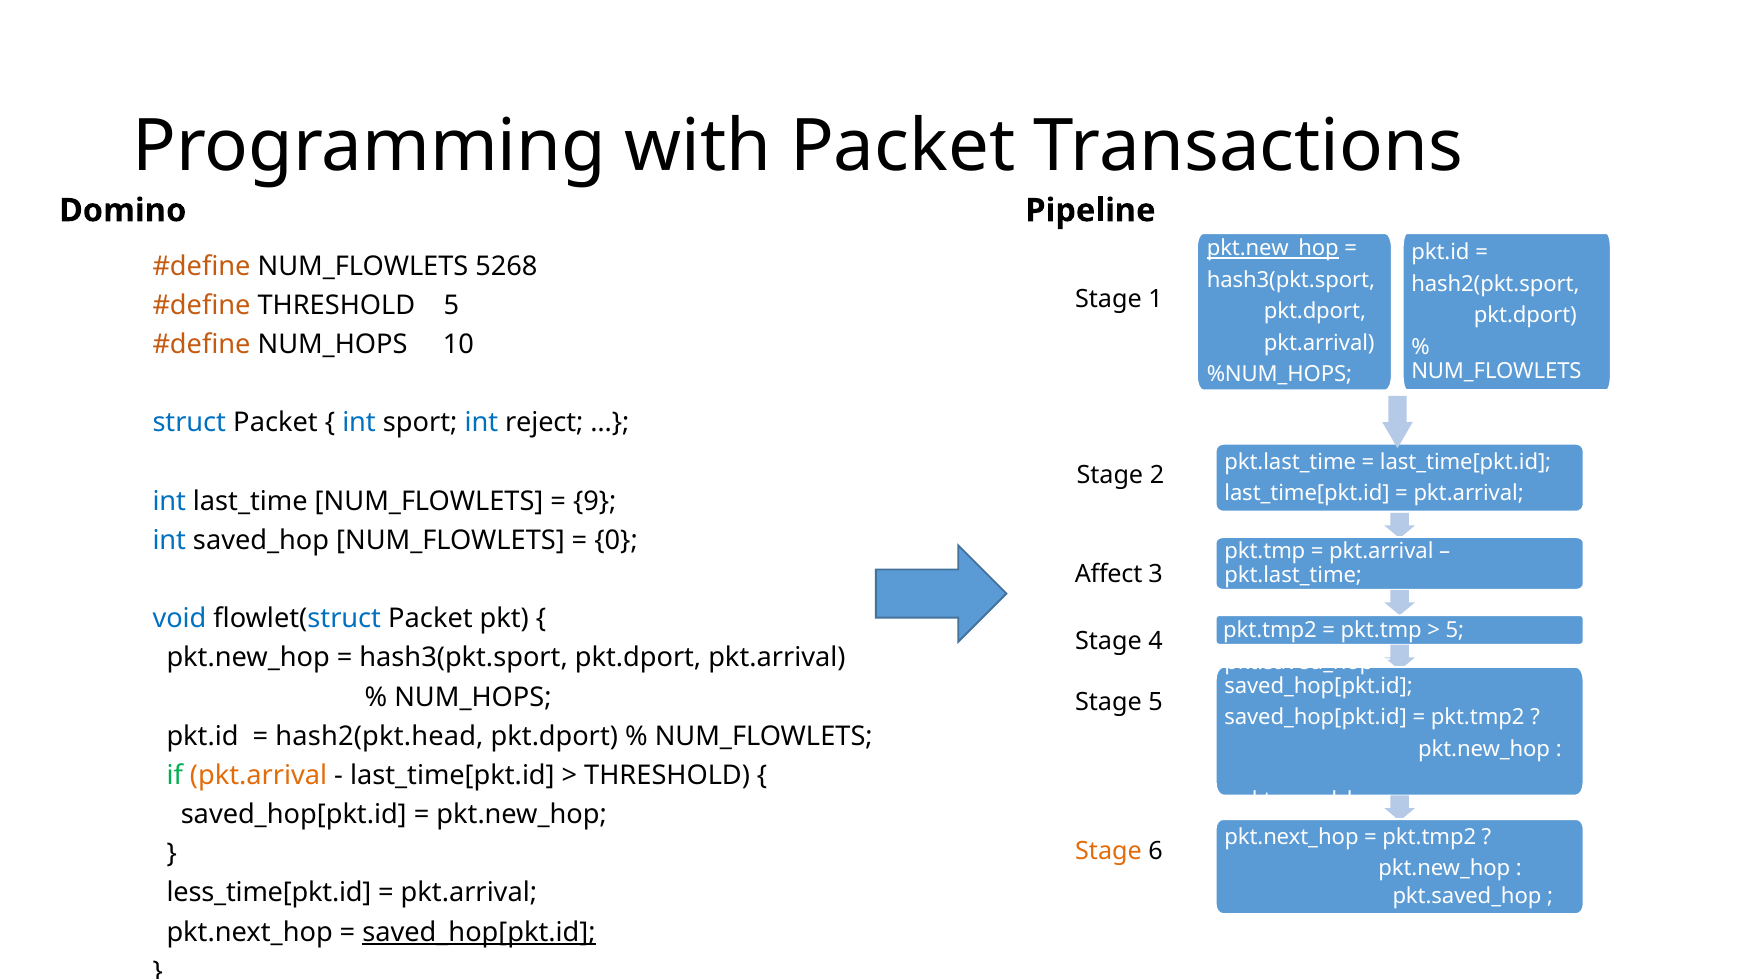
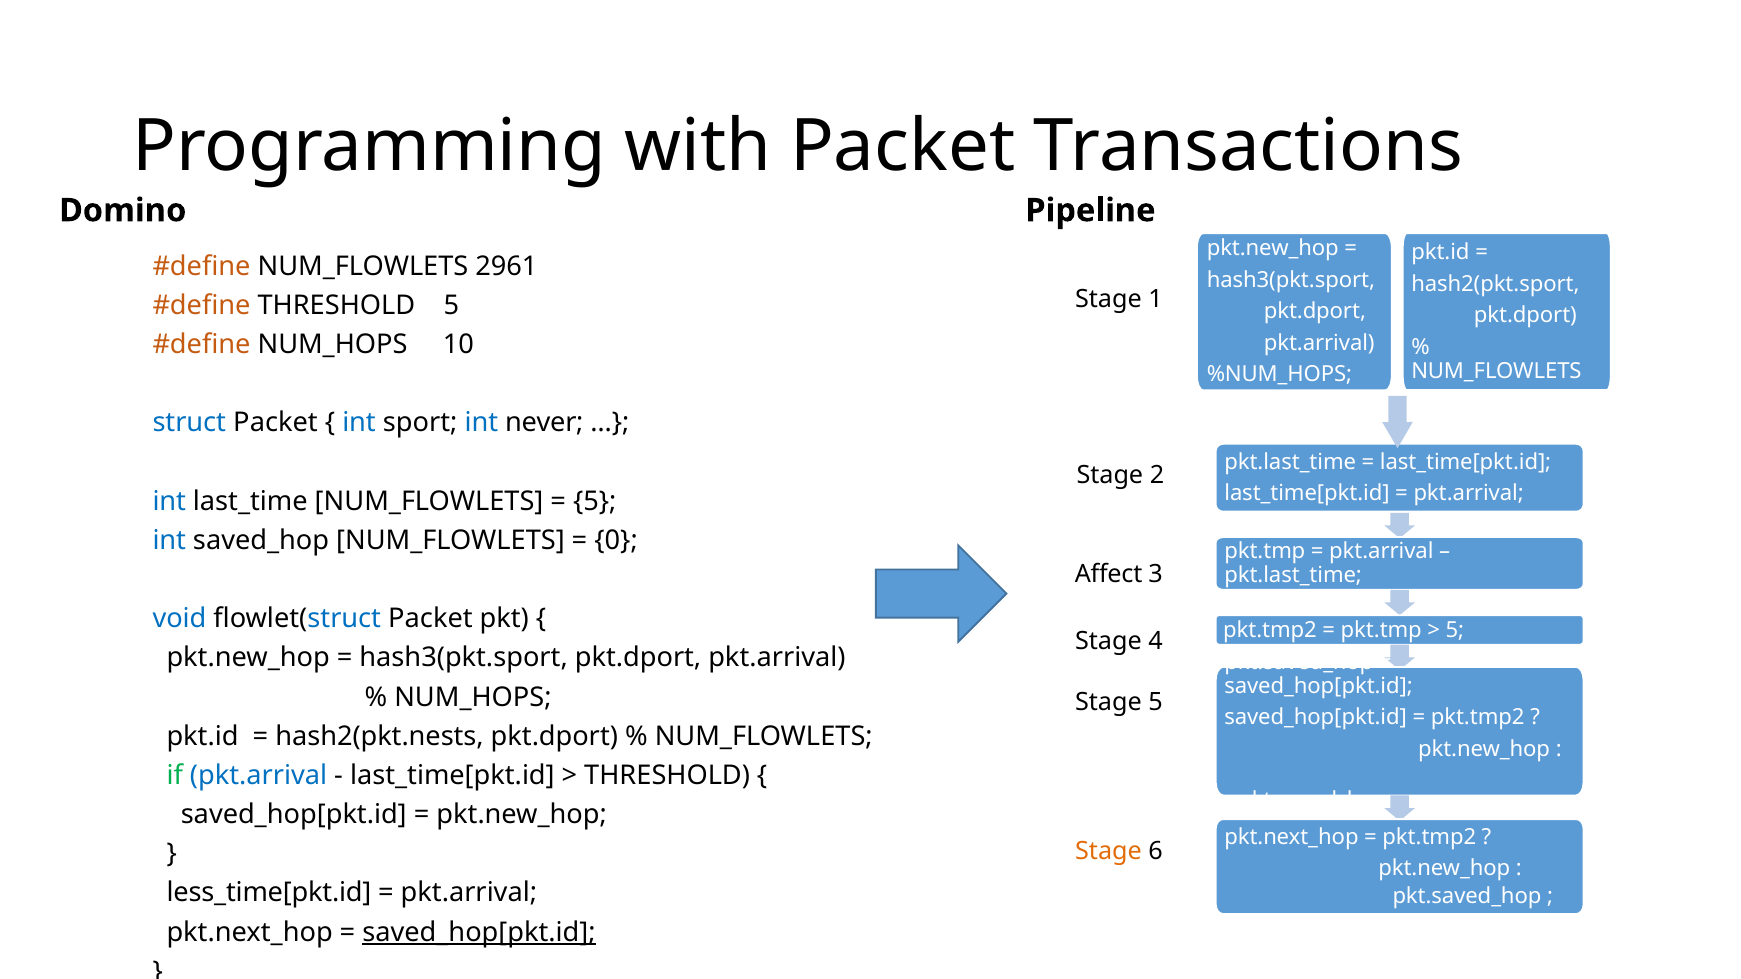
pkt.new_hop underline: present -> none (1273, 249)
5268: 5268 -> 2961 (506, 266)
reject: reject -> never (544, 423)
9: 9 -> 5 (595, 501)
hash2(pkt.head: hash2(pkt.head -> hash2(pkt.nests (380, 736)
pkt.arrival colour: orange -> blue (259, 776)
